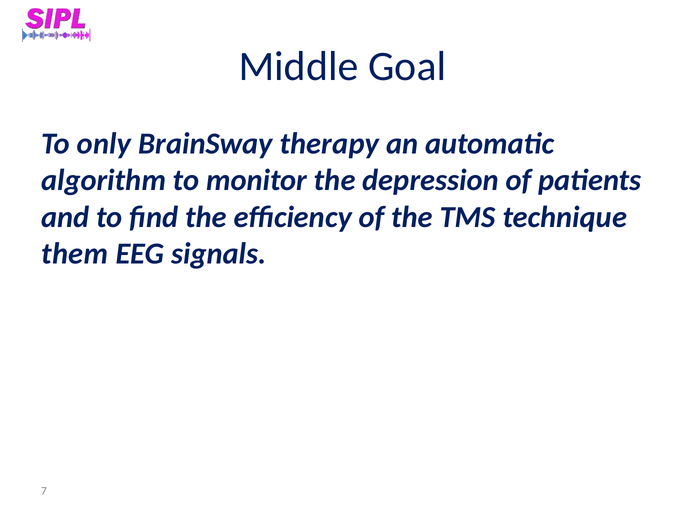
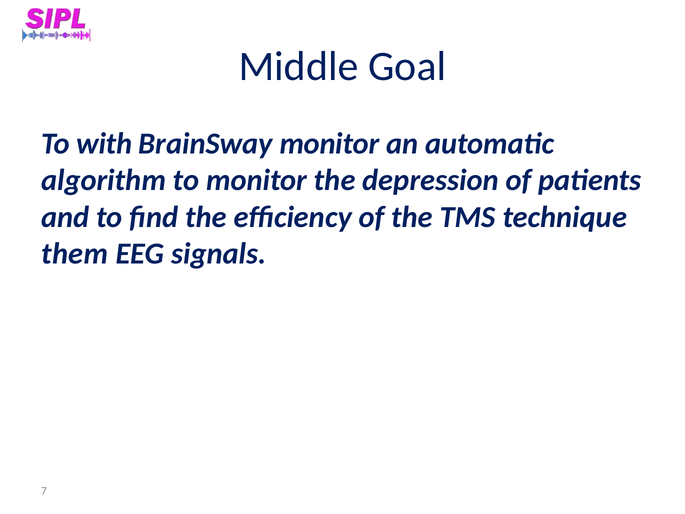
only: only -> with (104, 144)
BrainSway therapy: therapy -> monitor (329, 144)
